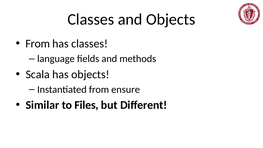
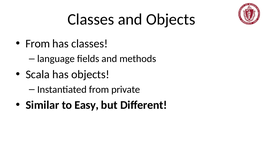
ensure: ensure -> private (126, 89)
Files: Files -> Easy (87, 105)
